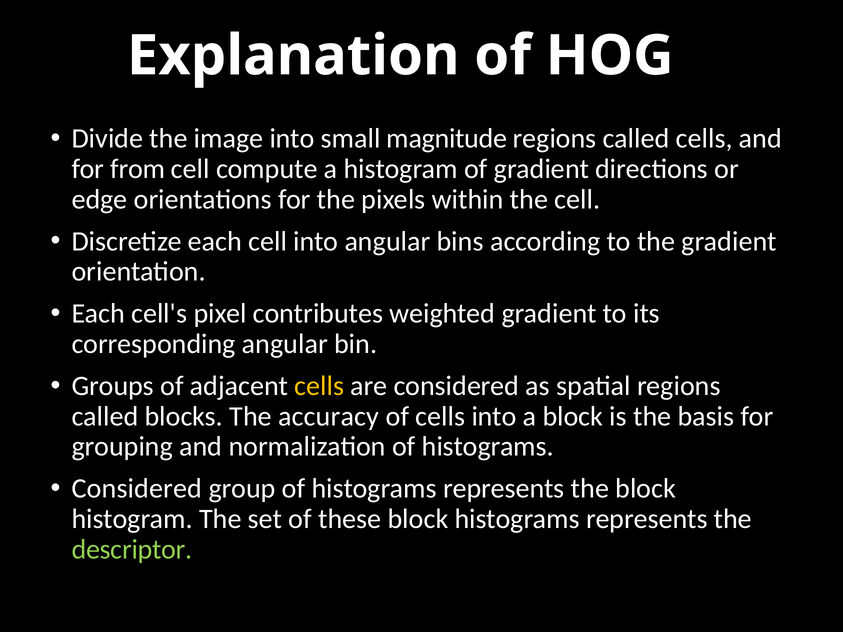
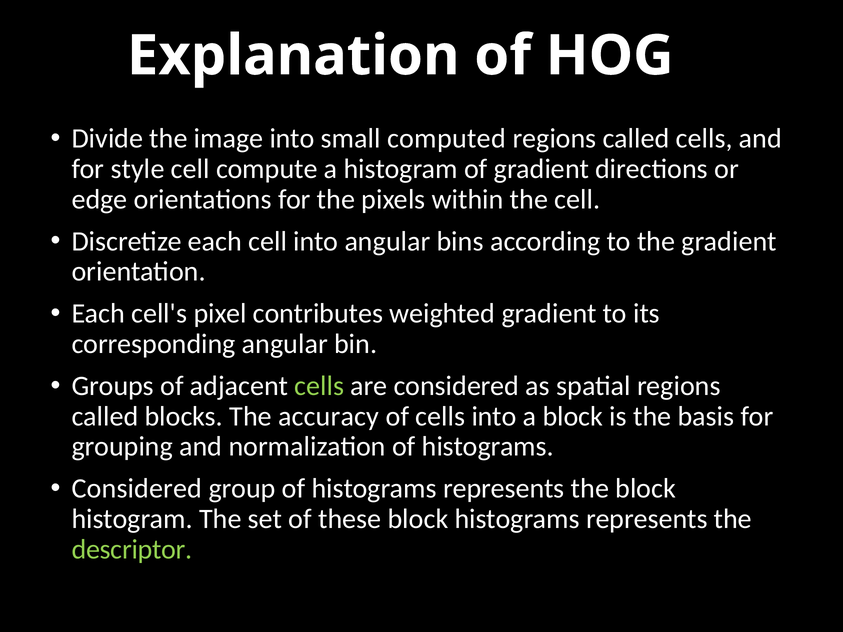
magnitude: magnitude -> computed (447, 139)
from: from -> style (138, 169)
cells colour: yellow -> light green (319, 386)
